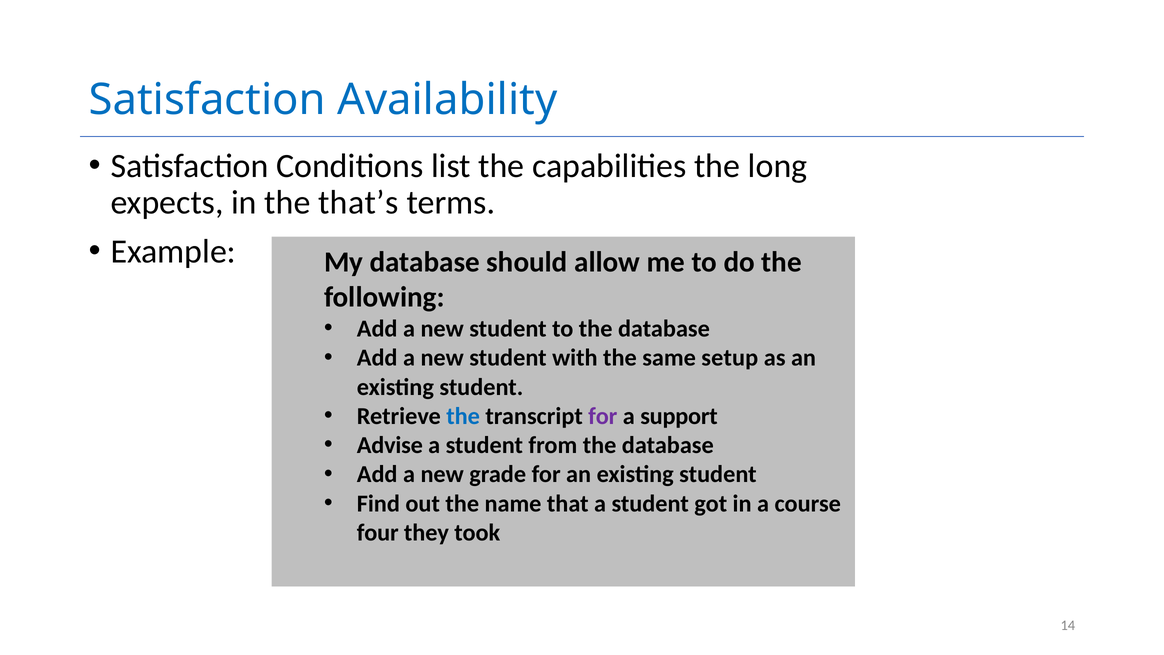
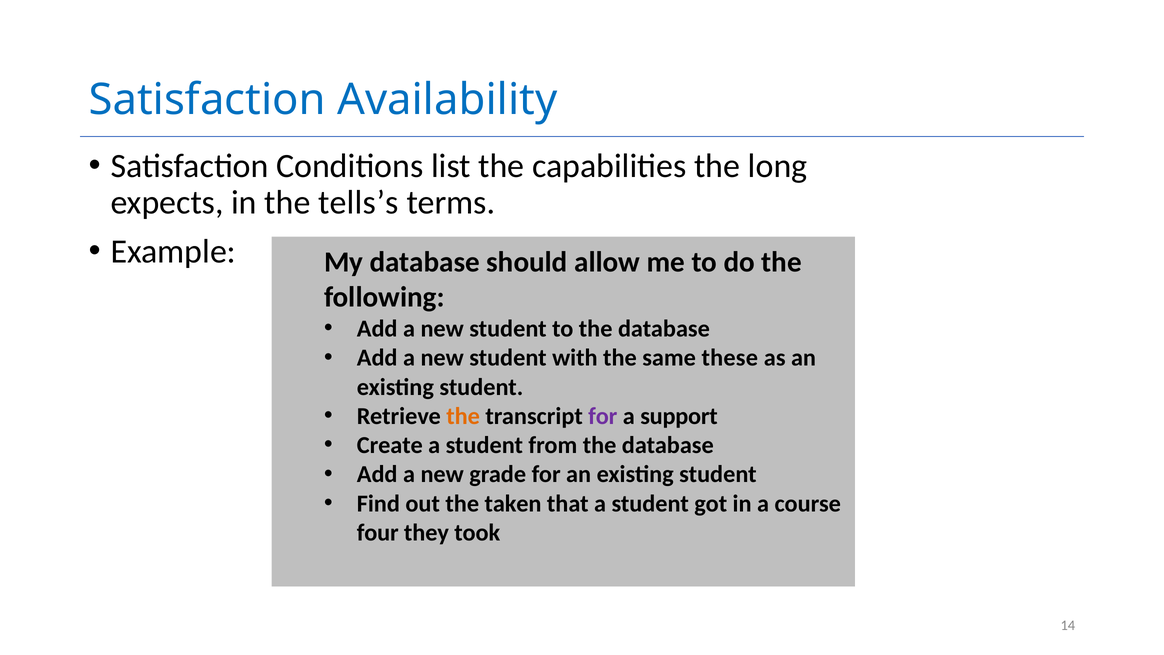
that’s: that’s -> tells’s (358, 202)
setup: setup -> these (730, 358)
the colour: blue -> orange (463, 416)
Advise: Advise -> Create (390, 445)
name: name -> taken (513, 503)
